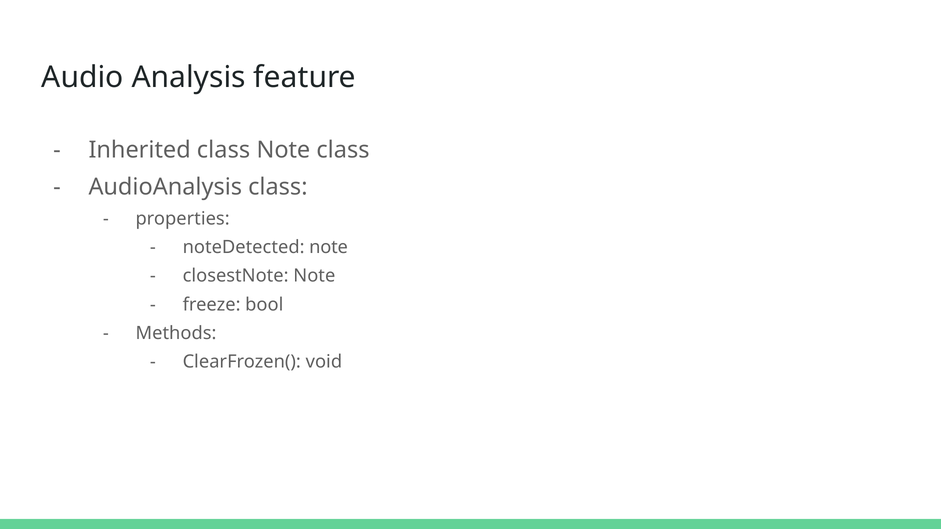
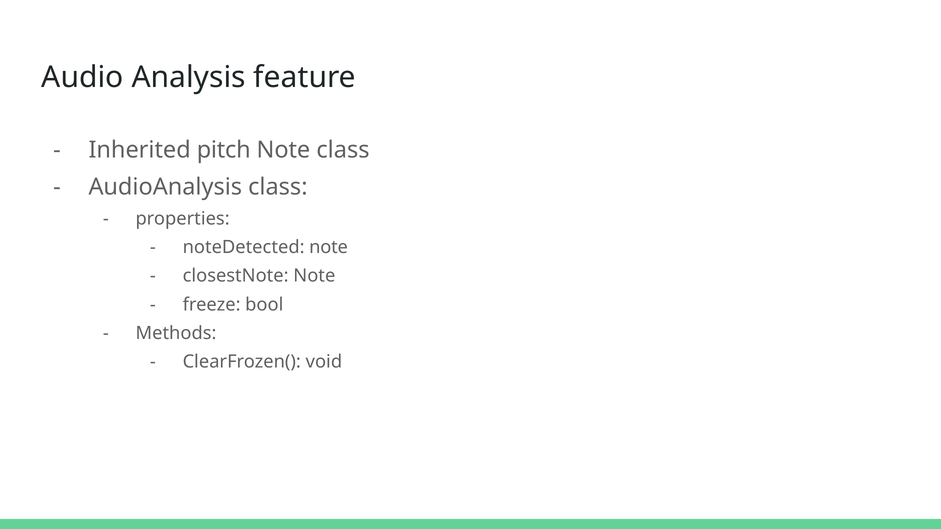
Inherited class: class -> pitch (224, 150)
